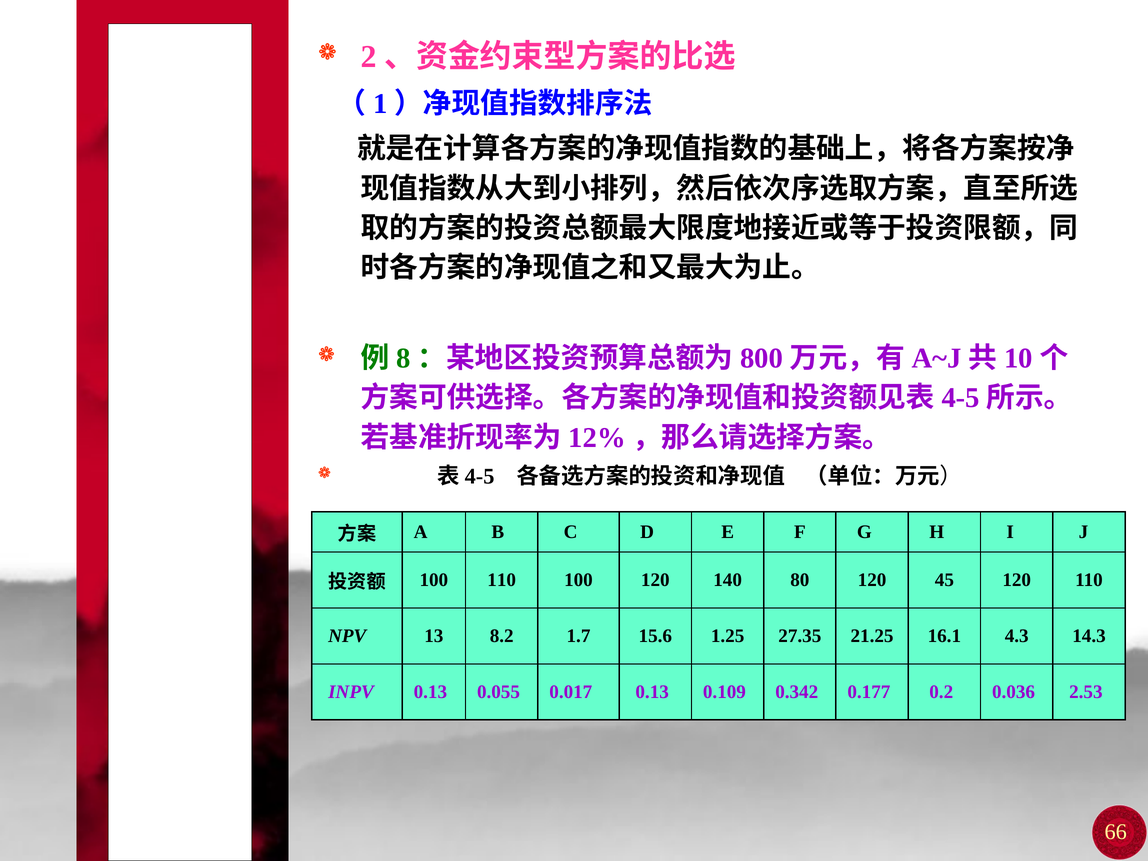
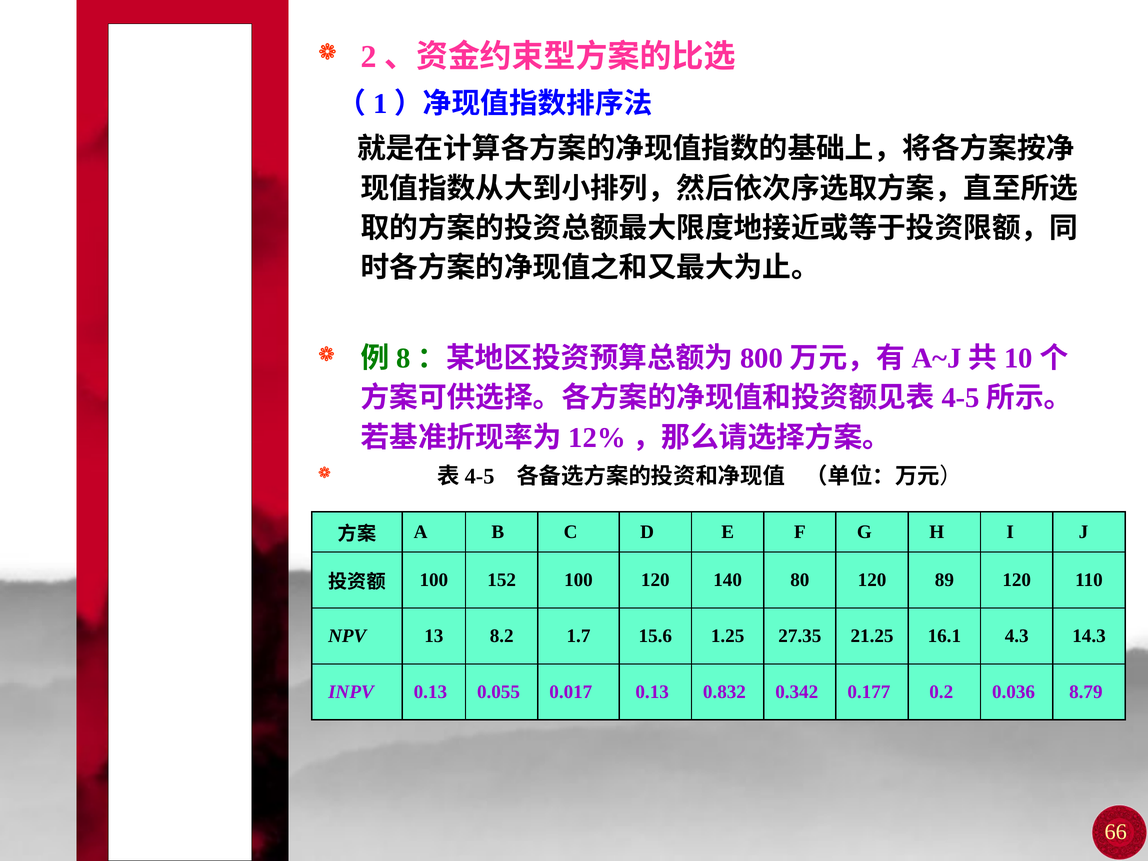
100 110: 110 -> 152 (502, 580)
45: 45 -> 89 (944, 580)
0.109: 0.109 -> 0.832 (724, 692)
2.53: 2.53 -> 8.79 (1086, 692)
